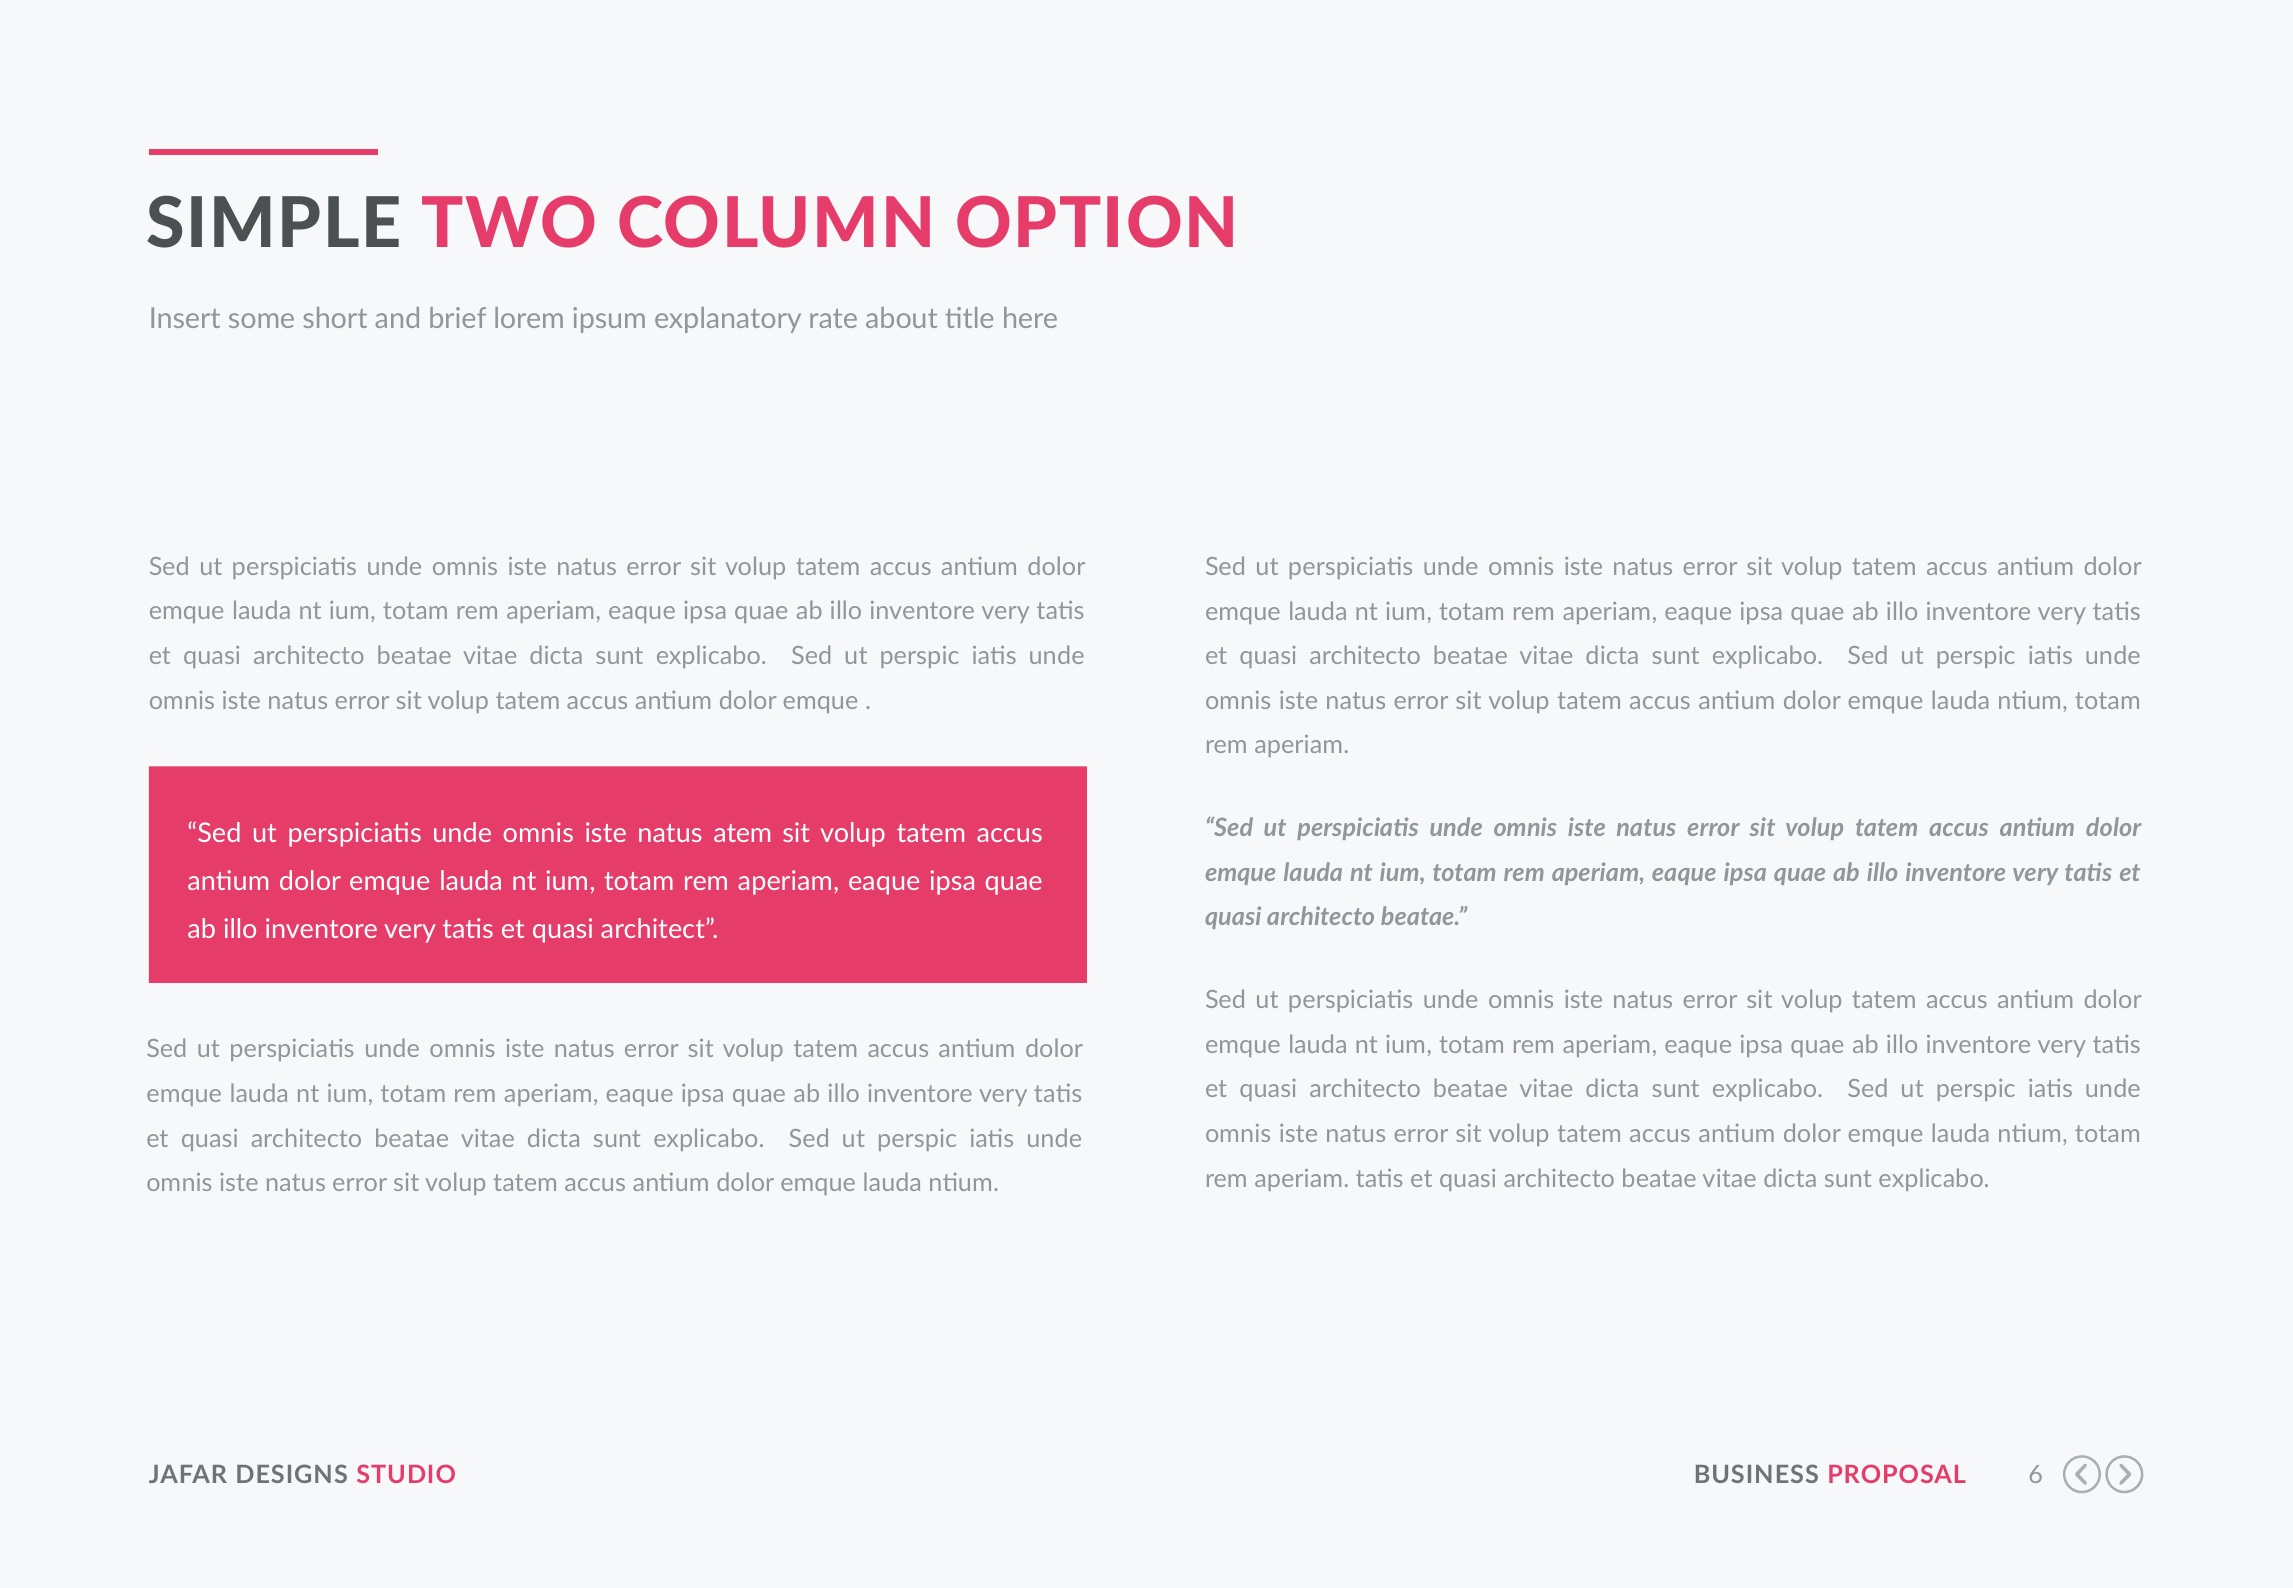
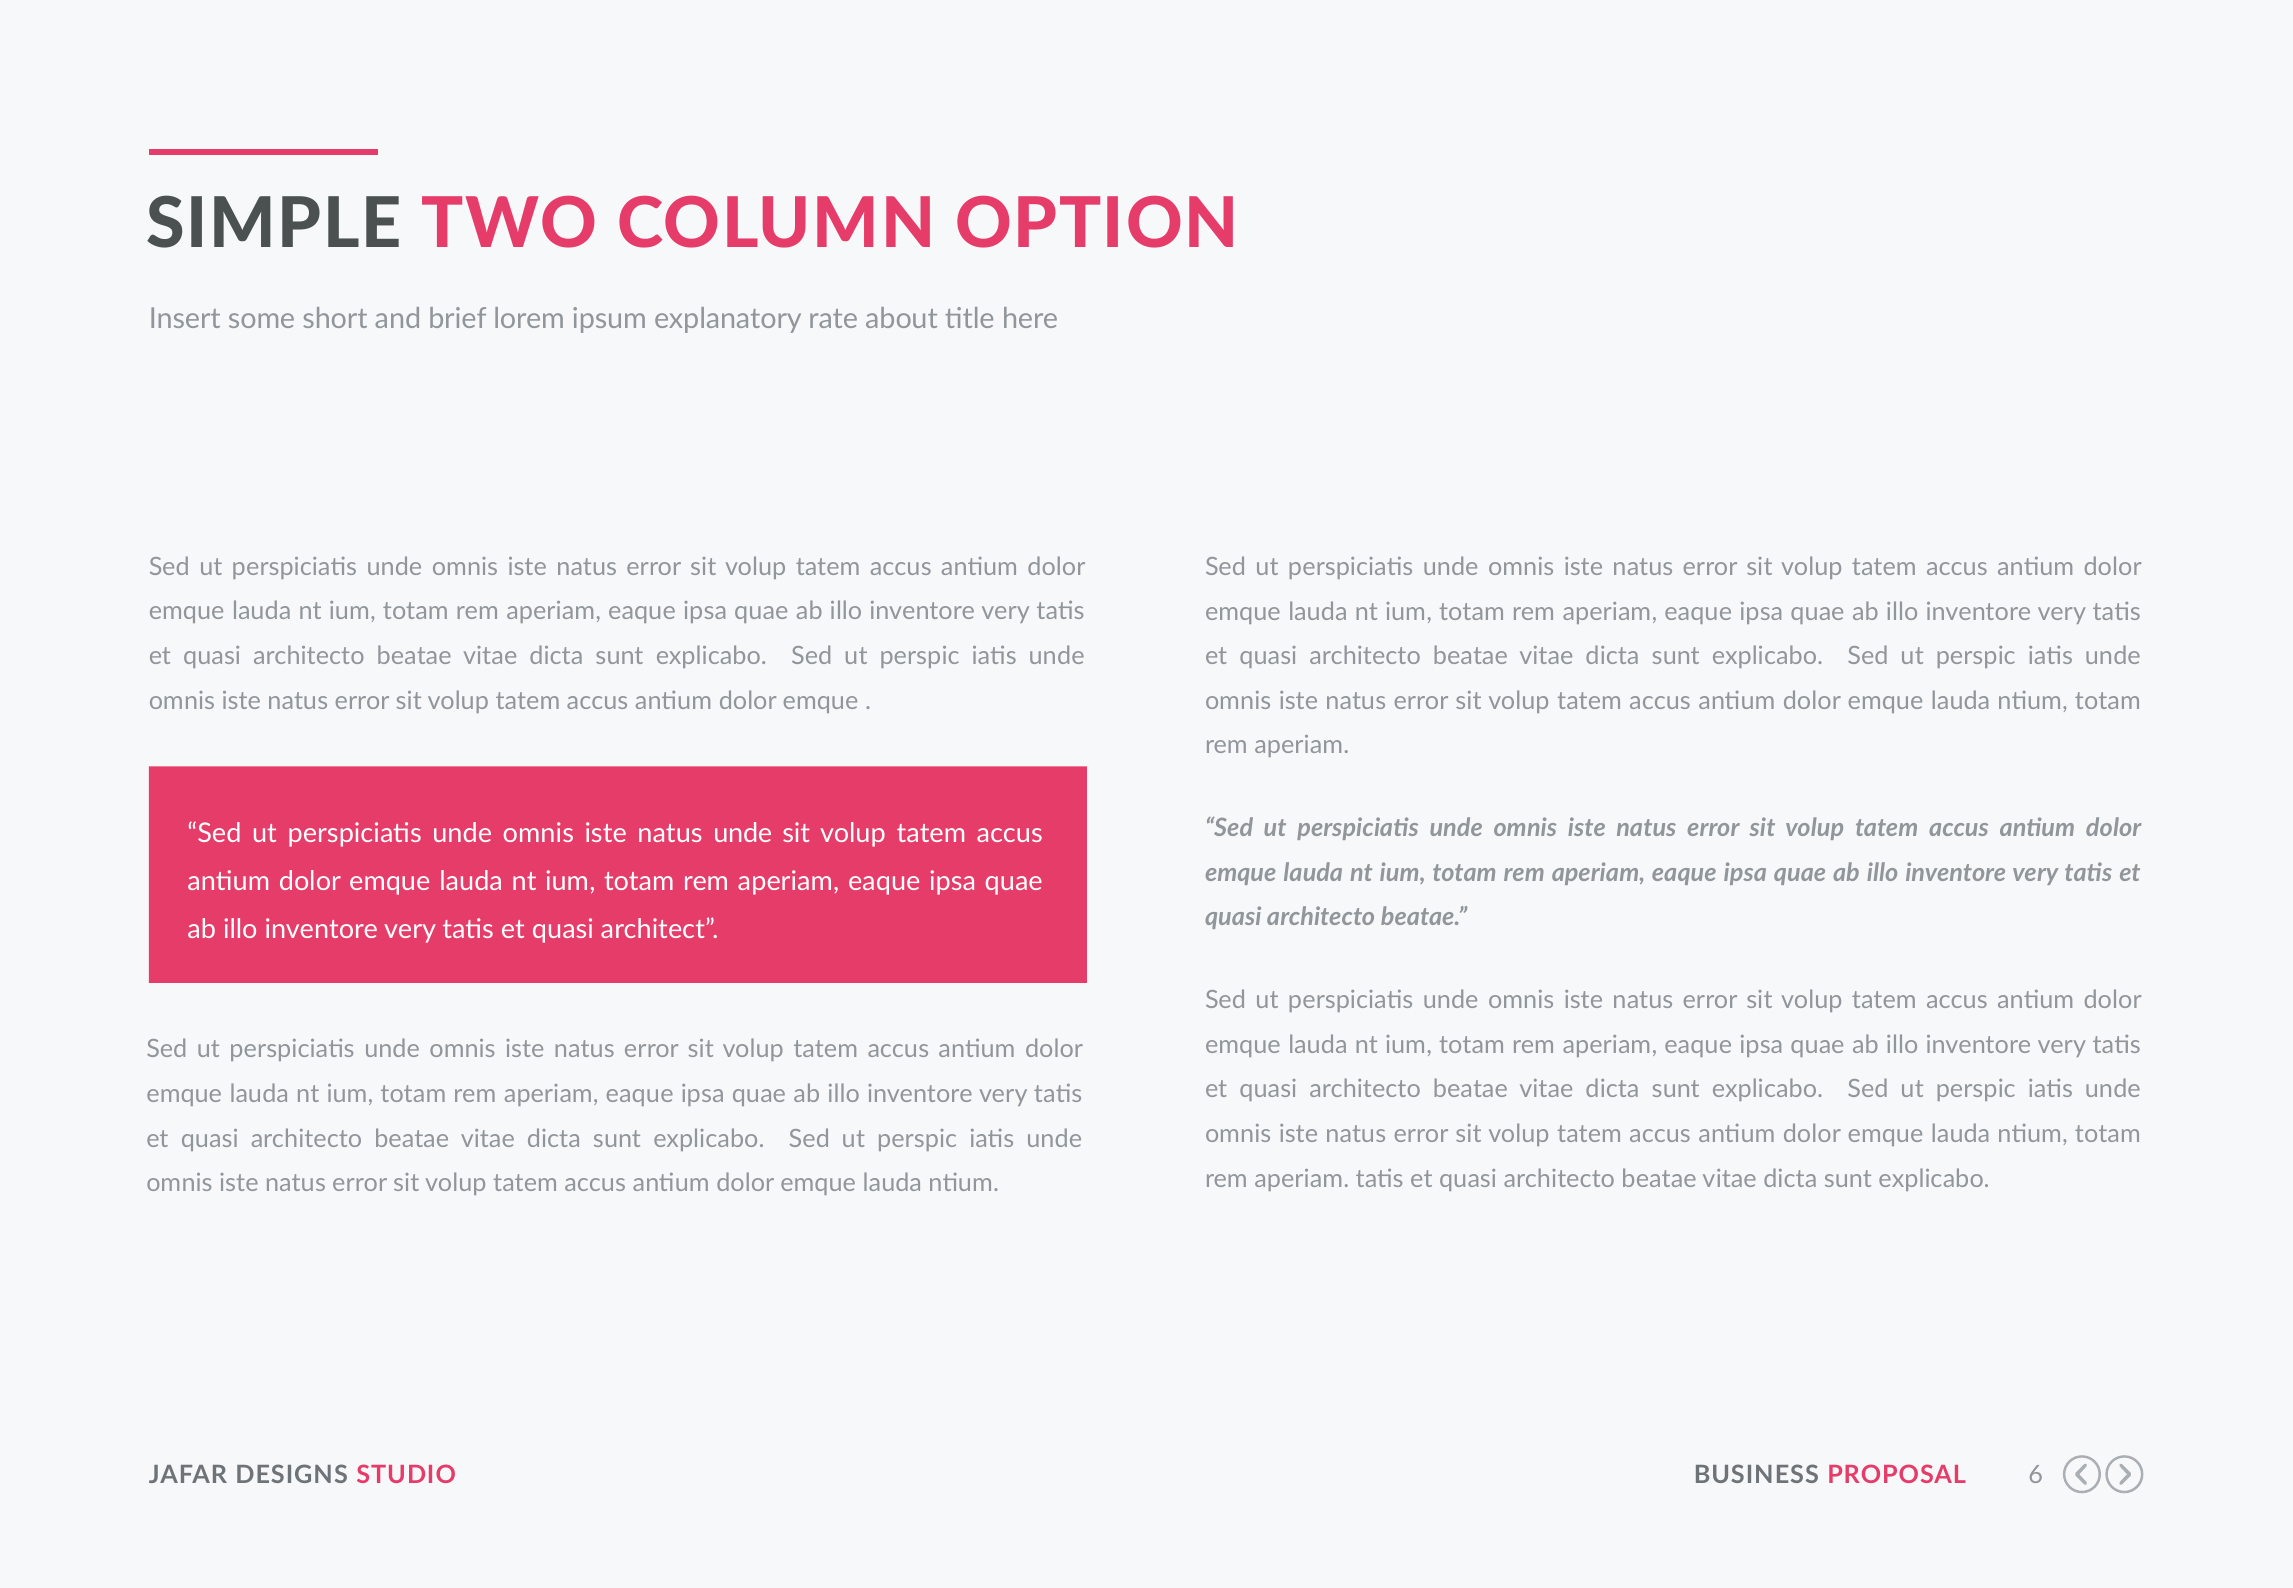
natus atem: atem -> unde (743, 833)
